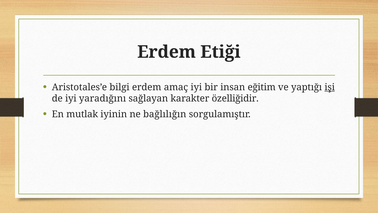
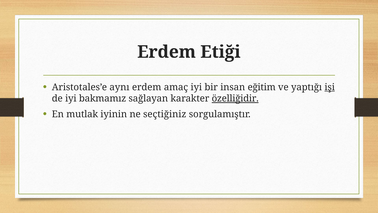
bilgi: bilgi -> aynı (119, 87)
yaradığını: yaradığını -> bakmamız (103, 98)
özelliğidir underline: none -> present (235, 98)
bağlılığın: bağlılığın -> seçtiğiniz (165, 114)
